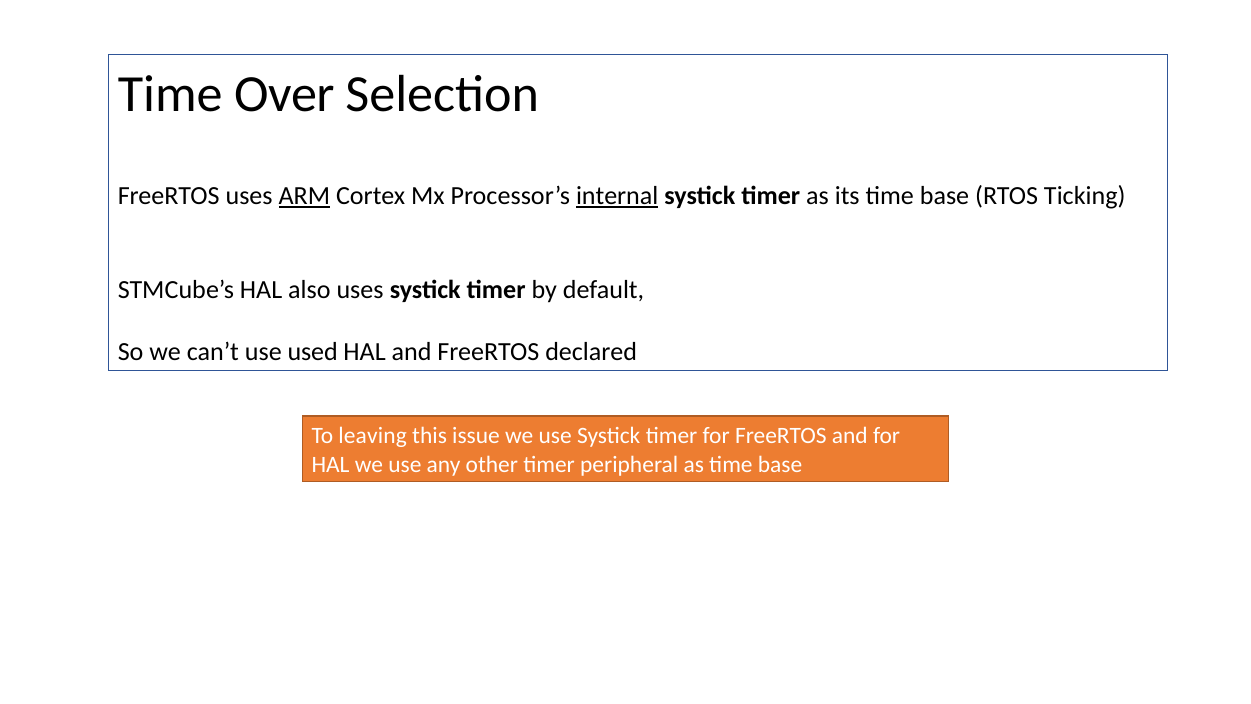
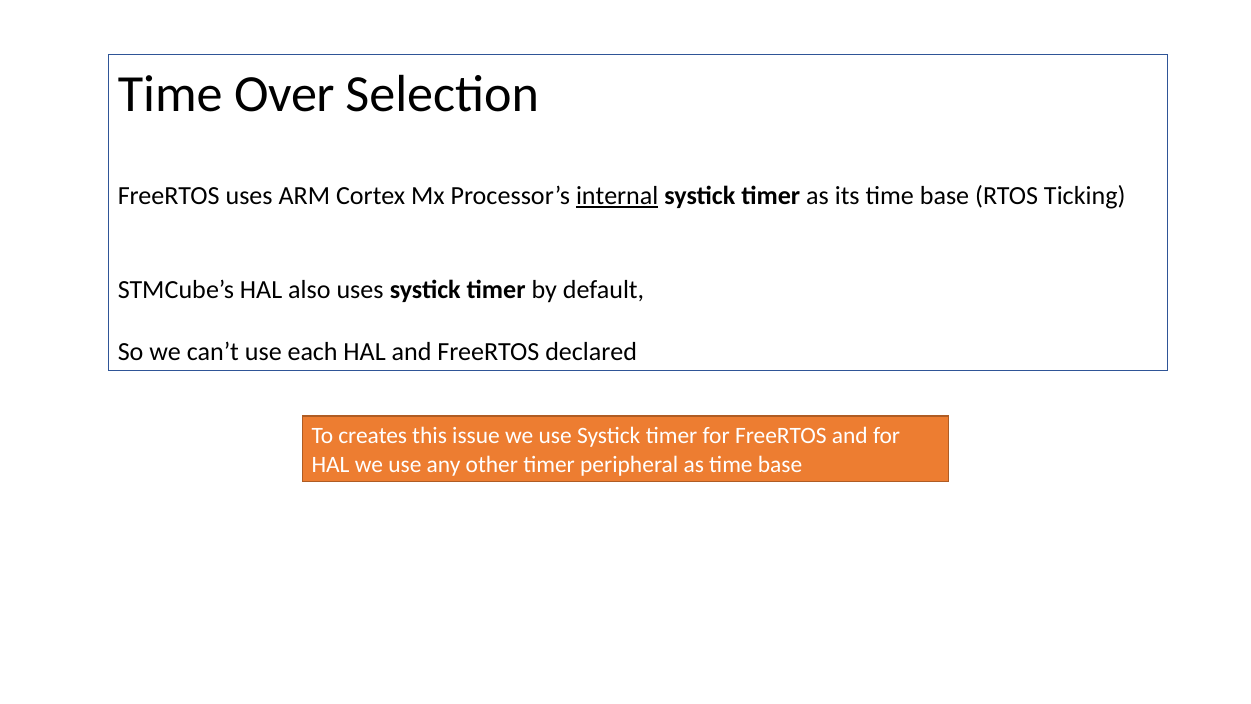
ARM underline: present -> none (304, 196)
used: used -> each (313, 352)
leaving: leaving -> creates (373, 436)
